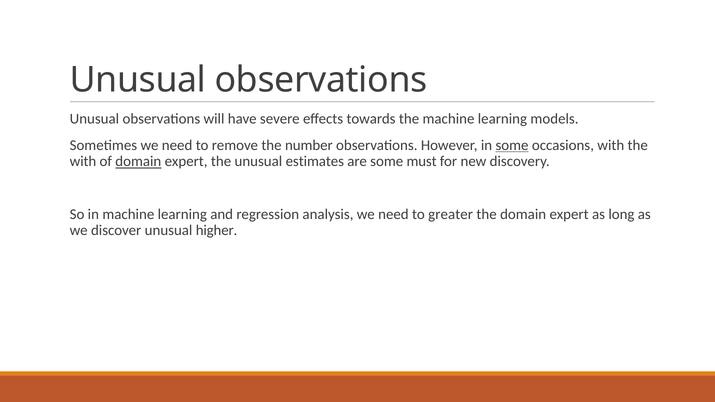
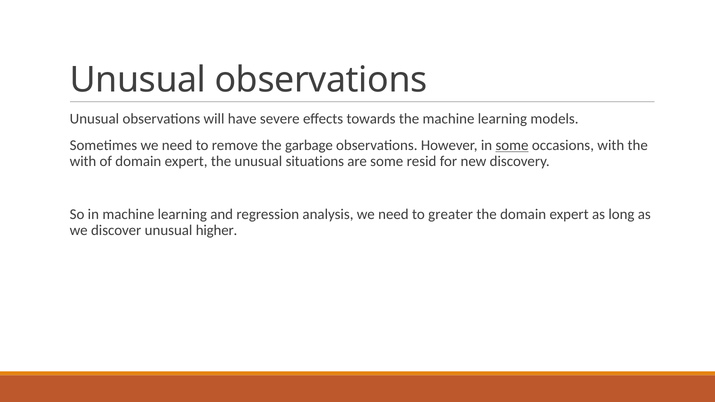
number: number -> garbage (309, 145)
domain underline: present -> none (138, 161)
estimates: estimates -> situations (315, 161)
must: must -> resid (422, 161)
